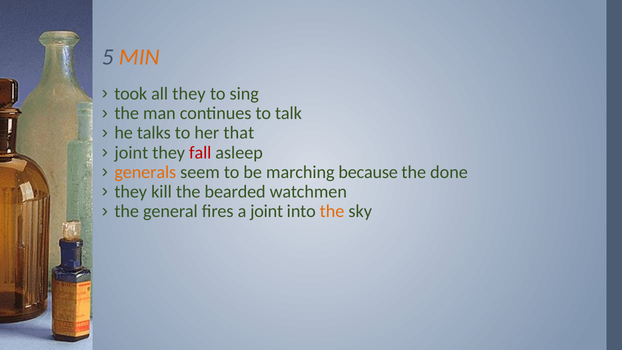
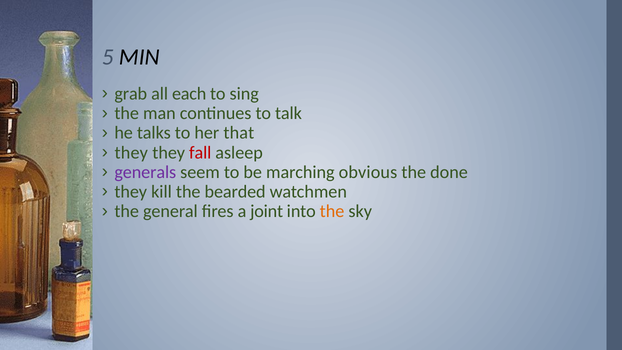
MIN colour: orange -> black (139, 57)
took: took -> grab (131, 94)
all they: they -> each (189, 94)
joint: joint -> they (131, 152)
generals colour: orange -> purple (145, 172)
because: because -> obvious (368, 172)
